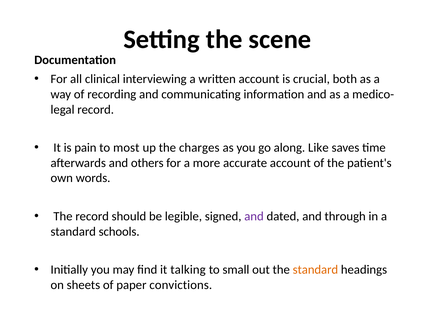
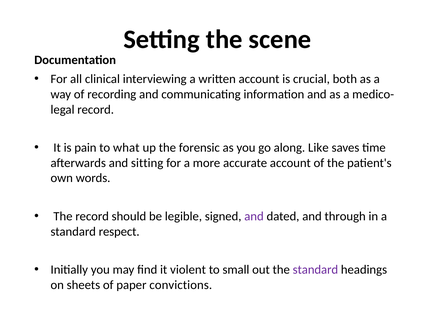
most: most -> what (126, 148)
charges: charges -> forensic (199, 148)
others: others -> sitting (147, 163)
schools: schools -> respect (119, 232)
talking: talking -> violent (188, 270)
standard colour: orange -> purple (315, 270)
